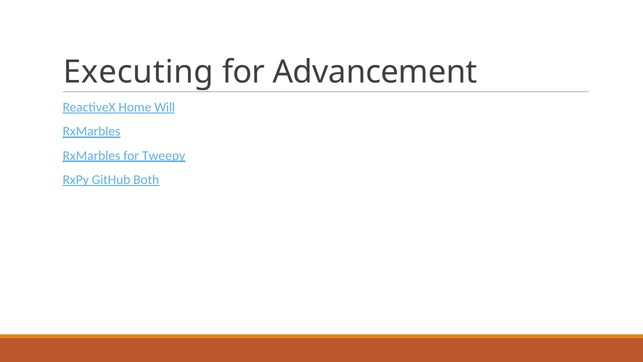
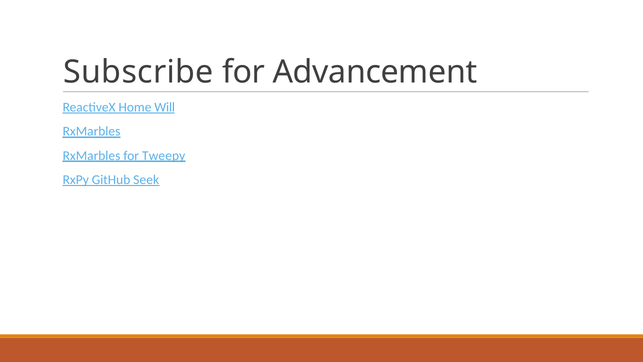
Executing: Executing -> Subscribe (138, 72)
Both: Both -> Seek (146, 180)
